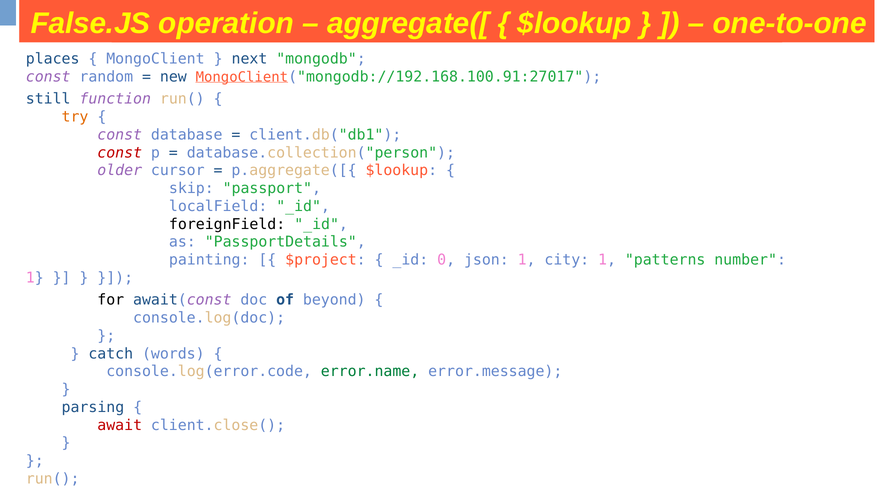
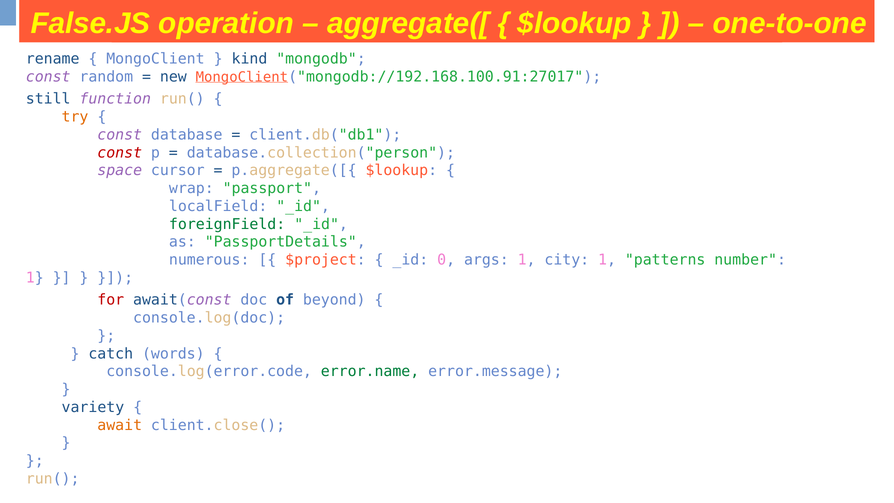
places: places -> rename (53, 59)
next: next -> kind (249, 59)
older: older -> space (120, 170)
skip: skip -> wrap (191, 188)
foreignField colour: black -> green (227, 224)
painting: painting -> numerous (209, 260)
json: json -> args (486, 260)
for colour: black -> red (111, 300)
parsing: parsing -> variety (93, 407)
await colour: red -> orange (120, 425)
